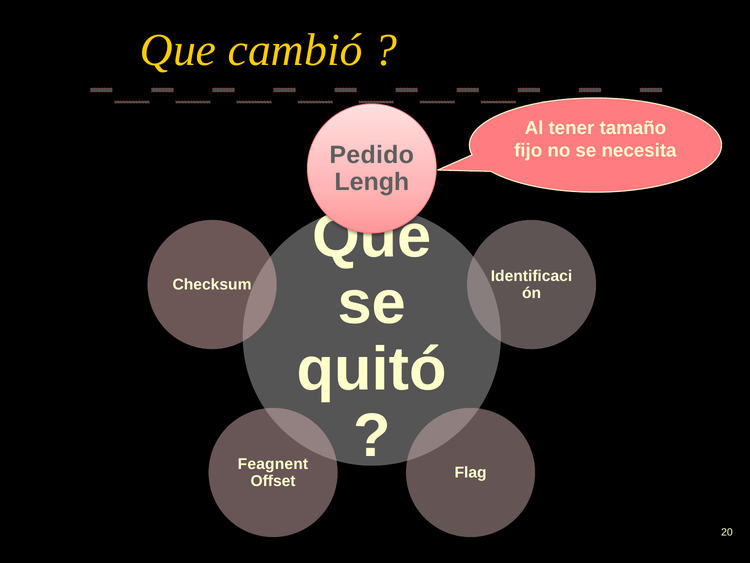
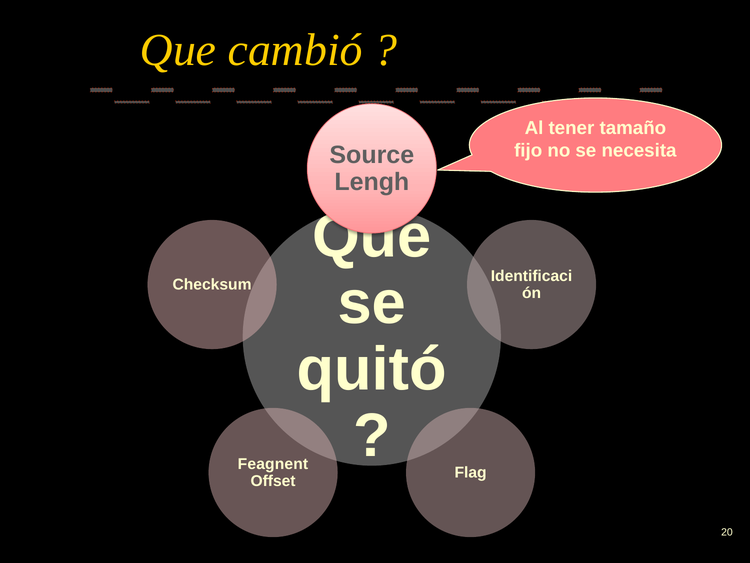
Pedido: Pedido -> Source (372, 155)
